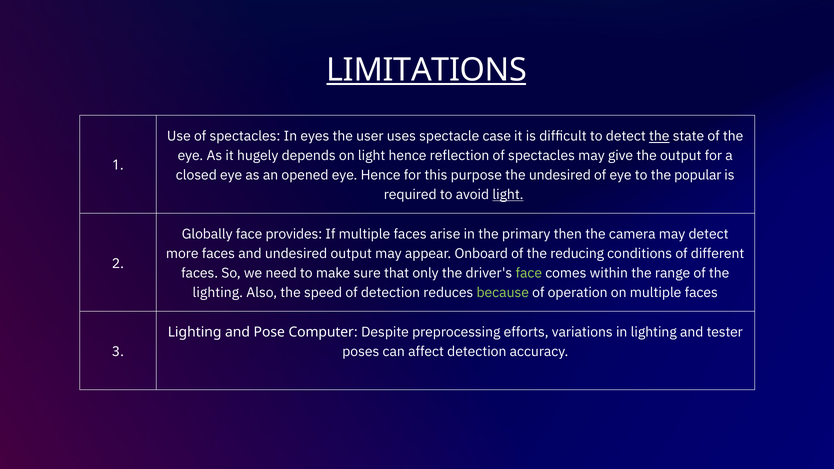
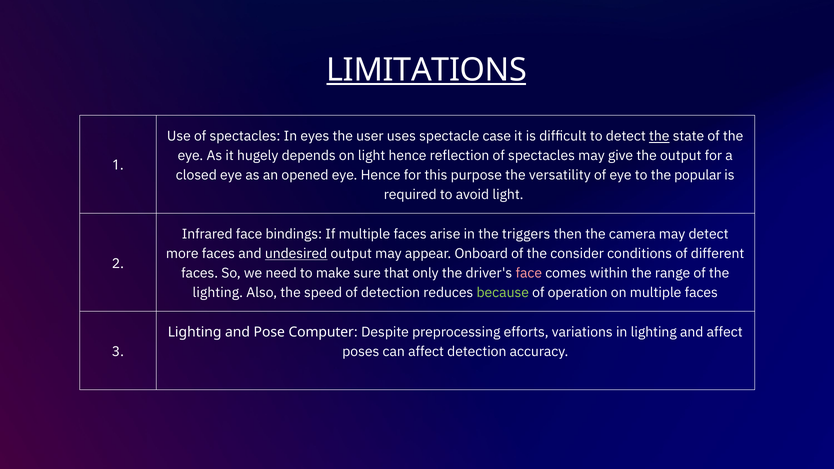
the undesired: undesired -> versatility (560, 175)
light underline: present -> none (508, 195)
Globally: Globally -> Infrared (207, 234)
provides: provides -> bindings (294, 234)
primary: primary -> triggers (526, 234)
undesired underline: none -> present (296, 254)
reducing: reducing -> consider (577, 254)
face colour: light green -> pink (529, 273)
and tester: tester -> affect (725, 332)
